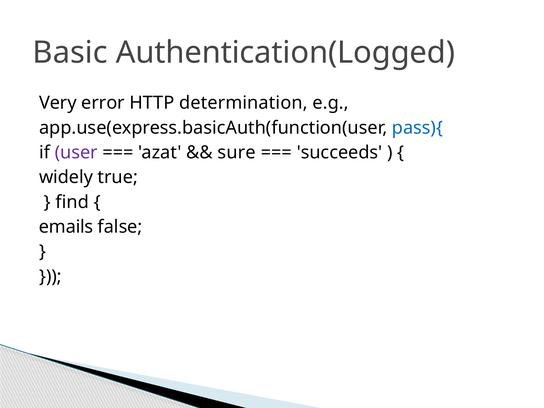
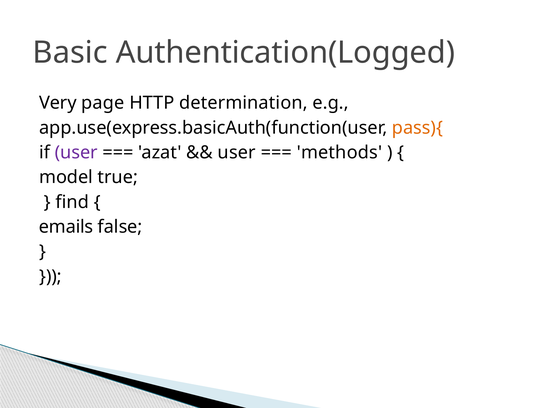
error: error -> page (103, 103)
pass){ colour: blue -> orange (417, 128)
sure: sure -> user (237, 153)
succeeds: succeeds -> methods (339, 153)
widely: widely -> model (66, 177)
